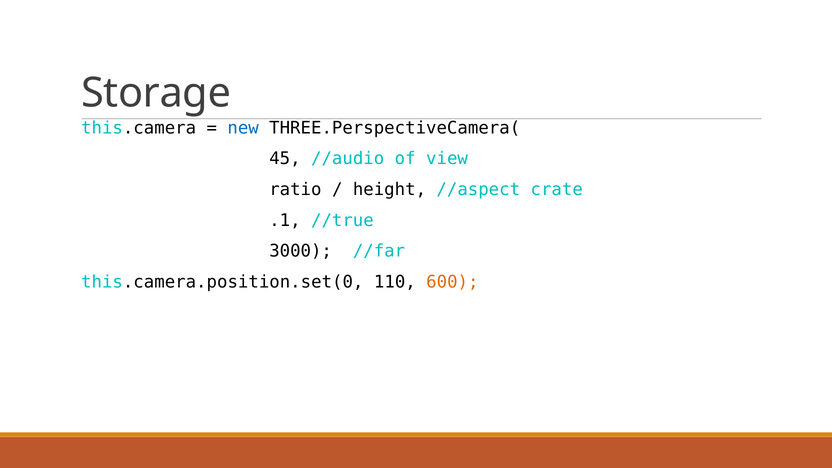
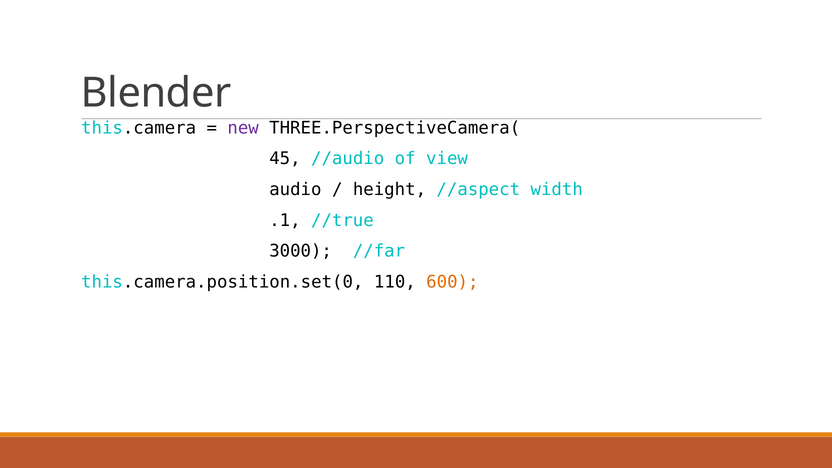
Storage: Storage -> Blender (156, 93)
new colour: blue -> purple (243, 128)
ratio: ratio -> audio (295, 190)
crate: crate -> width (557, 190)
